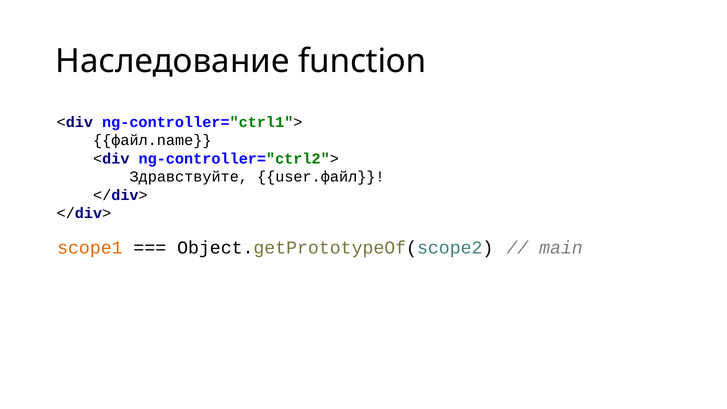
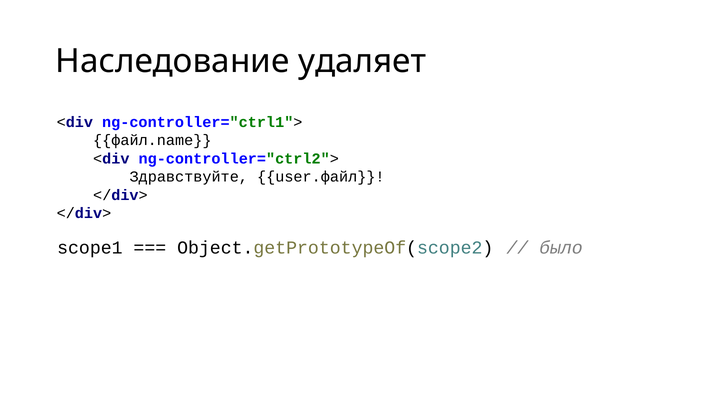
function: function -> удаляет (362, 61)
scope1 colour: orange -> black (90, 248)
main: main -> было (561, 248)
